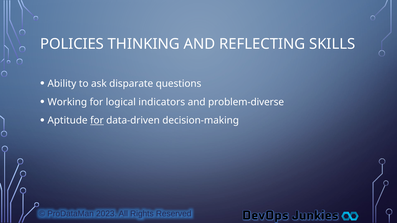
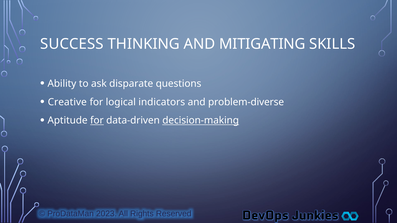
POLICIES: POLICIES -> SUCCESS (72, 44)
REFLECTING: REFLECTING -> MITIGATING (262, 44)
Working: Working -> Creative (67, 102)
decision-making underline: none -> present (201, 121)
